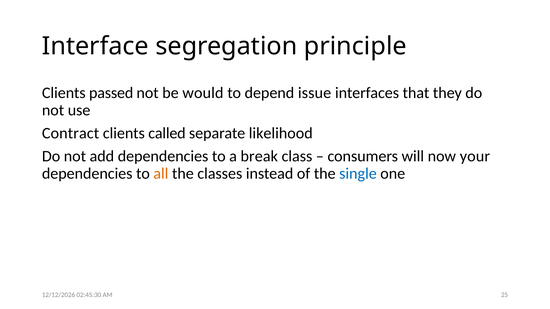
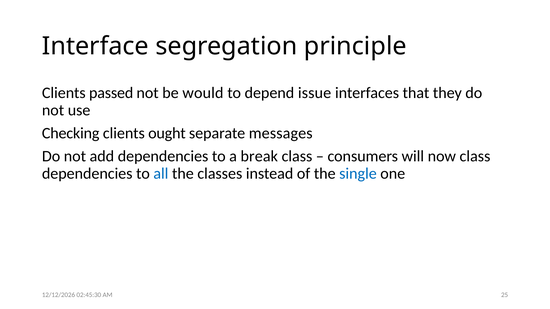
Contract: Contract -> Checking (71, 133)
called: called -> ought (167, 133)
likelihood: likelihood -> messages (281, 133)
now your: your -> class (475, 156)
all colour: orange -> blue (161, 174)
